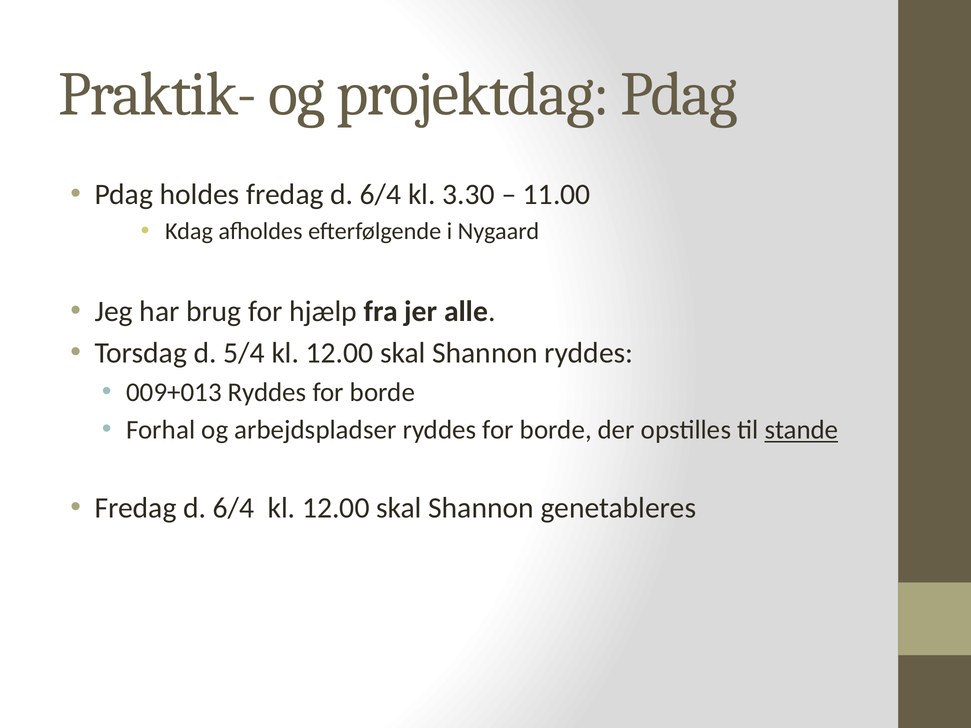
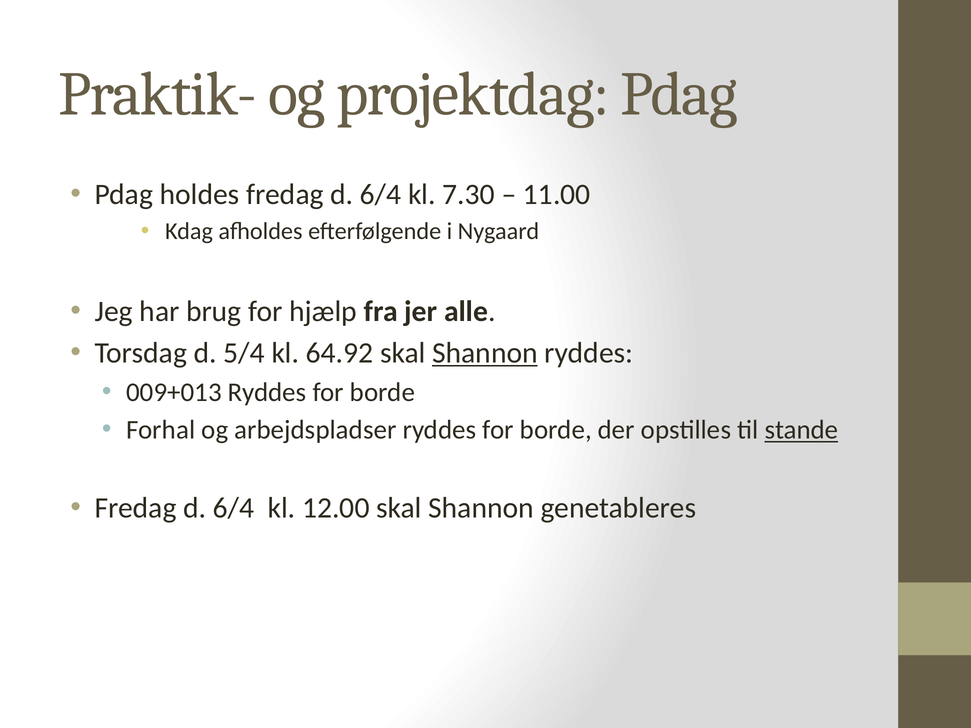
3.30: 3.30 -> 7.30 (469, 195)
5/4 kl 12.00: 12.00 -> 64.92 (340, 353)
Shannon underline: none -> present (485, 353)
